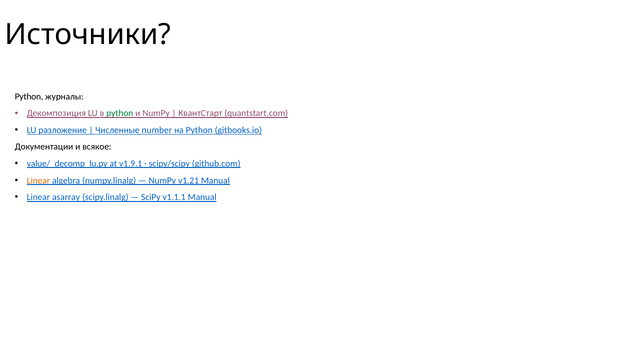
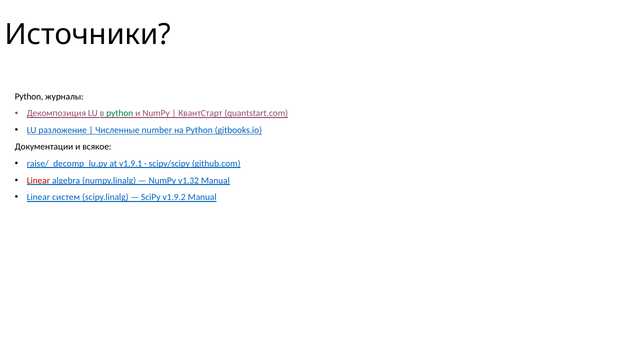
value/_decomp_lu.py: value/_decomp_lu.py -> raise/_decomp_lu.py (67, 164)
Linear colour: orange -> red (38, 181)
v1.21: v1.21 -> v1.32 (189, 181)
asarray: asarray -> систем (66, 197)
v1.1.1: v1.1.1 -> v1.9.2 (174, 197)
